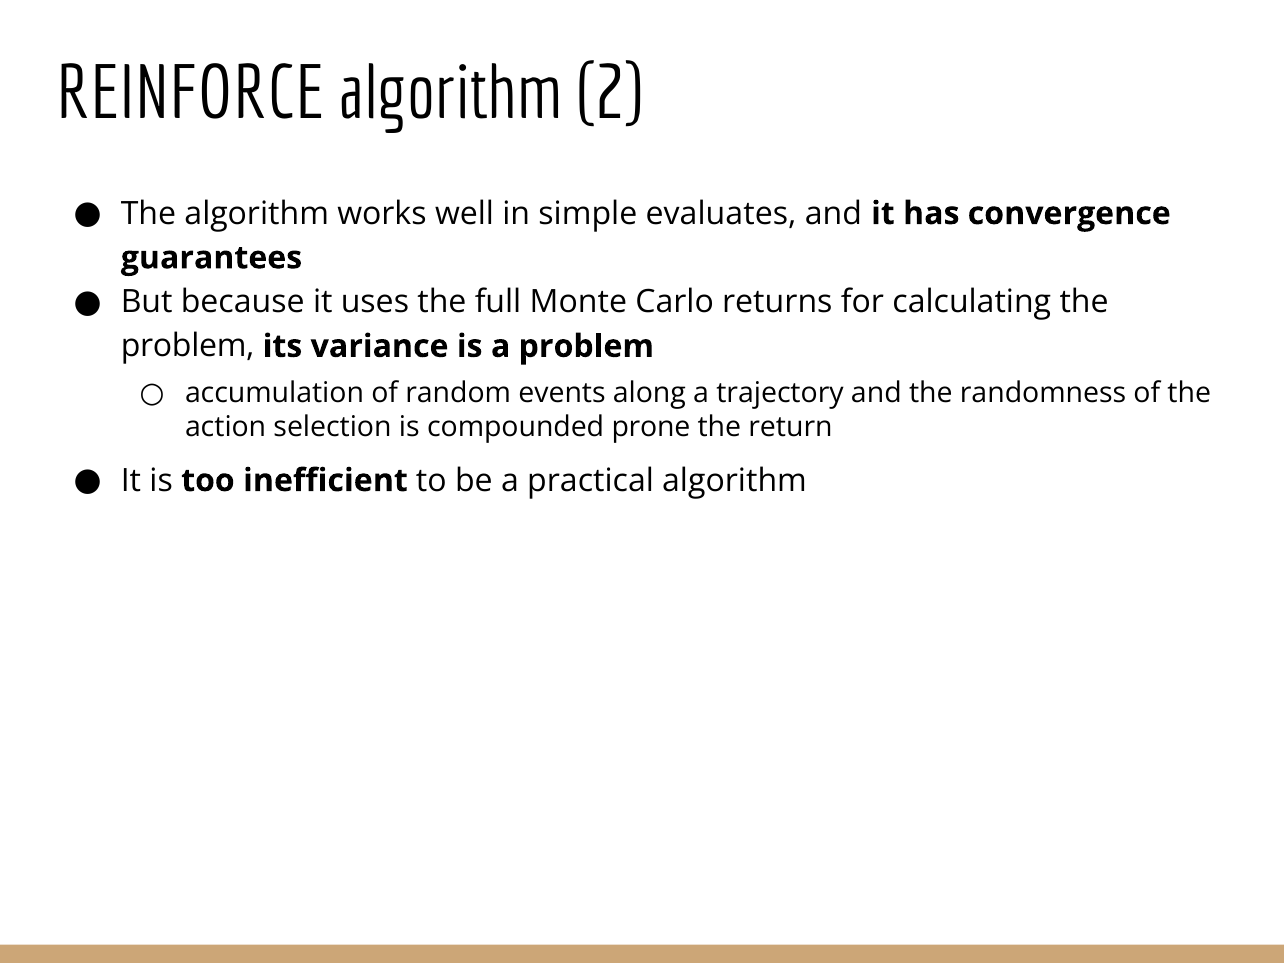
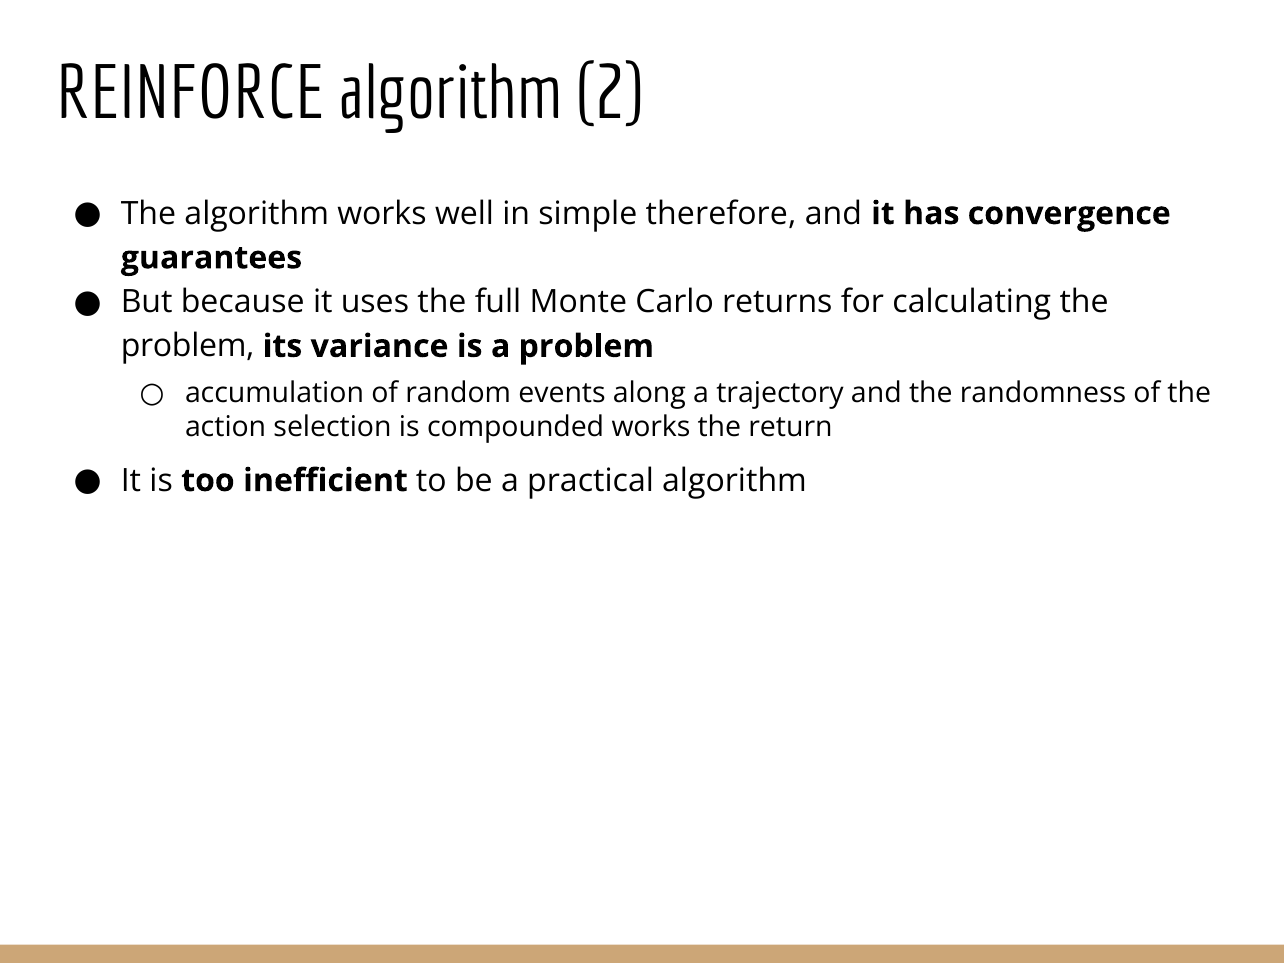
evaluates: evaluates -> therefore (721, 214)
compounded prone: prone -> works (651, 427)
